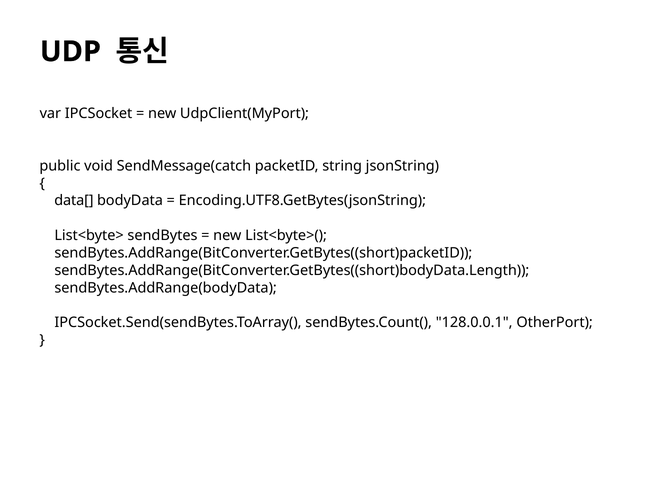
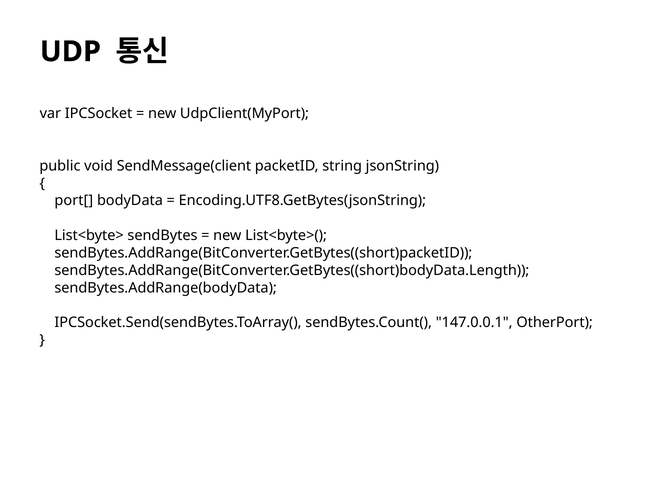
SendMessage(catch: SendMessage(catch -> SendMessage(client (184, 166)
data[: data[ -> port[ (74, 201)
128.0.0.1: 128.0.0.1 -> 147.0.0.1 (474, 322)
